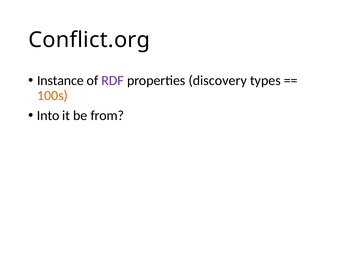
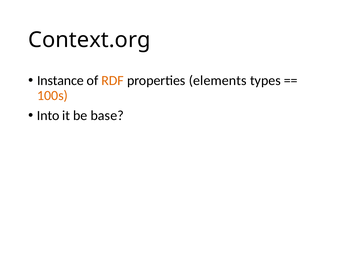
Conflict.org: Conflict.org -> Context.org (89, 40)
RDF colour: purple -> orange (113, 81)
discovery: discovery -> elements (218, 81)
from: from -> base (107, 116)
